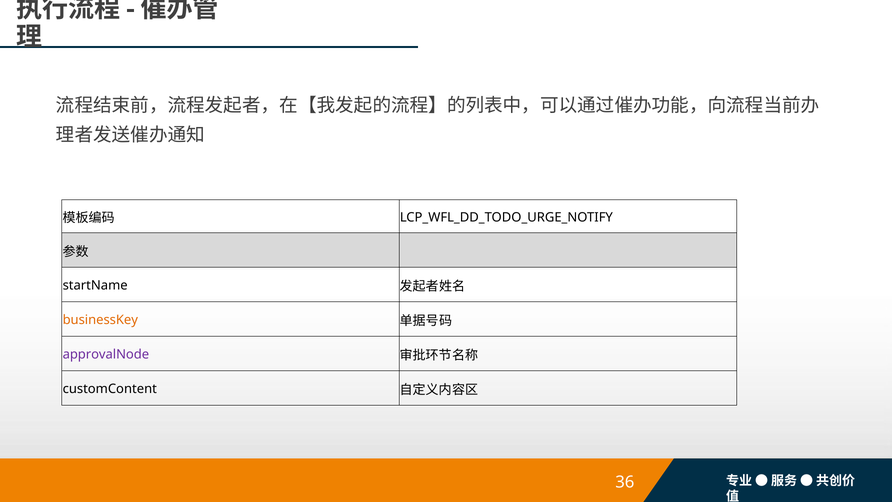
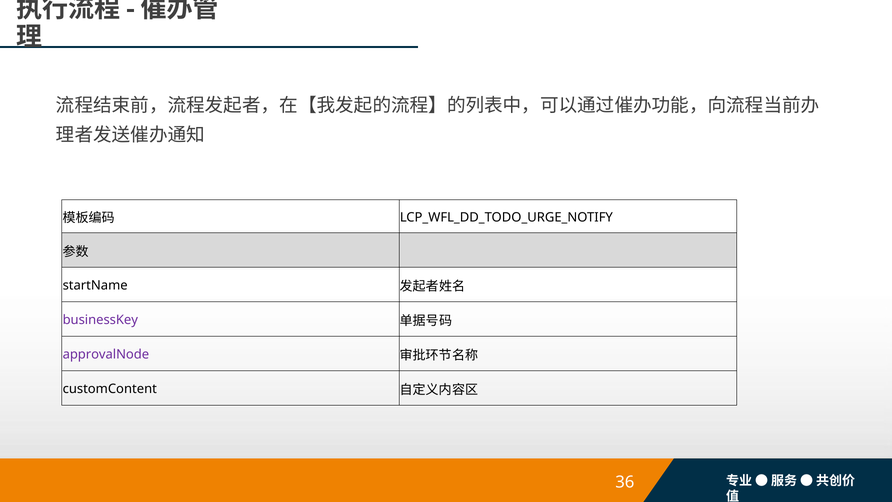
businessKey colour: orange -> purple (100, 320)
